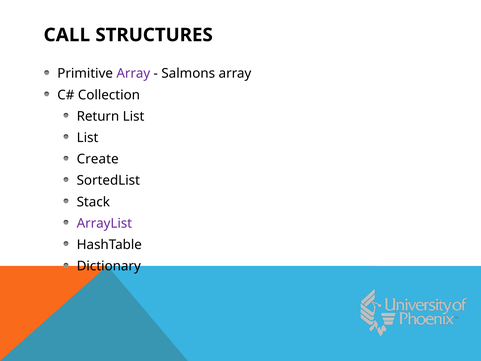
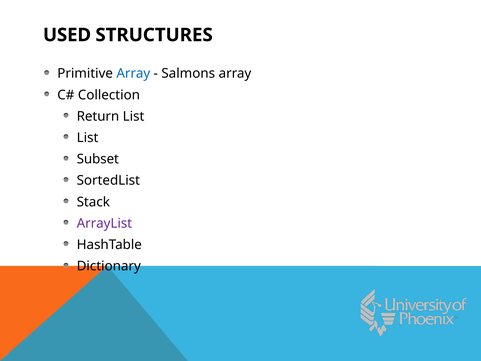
CALL: CALL -> USED (67, 35)
Array colour: purple -> blue (133, 74)
Create: Create -> Subset (98, 159)
